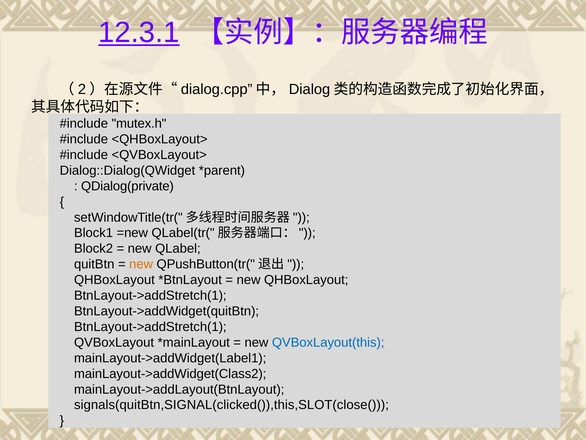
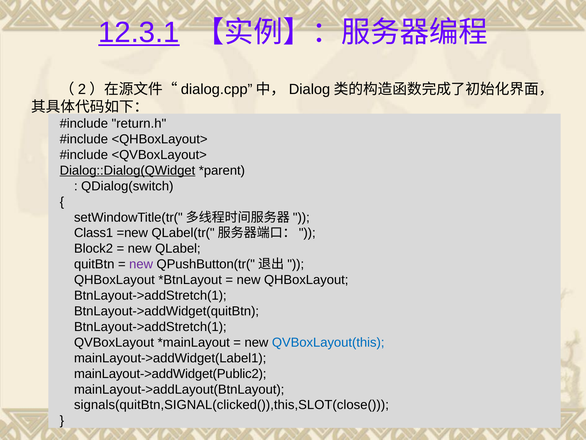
mutex.h: mutex.h -> return.h (139, 123)
Dialog::Dialog(QWidget underline: none -> present (127, 170)
QDialog(private: QDialog(private -> QDialog(switch (127, 186)
Block1: Block1 -> Class1 (94, 233)
new colour: orange -> purple (141, 264)
mainLayout->addWidget(Class2: mainLayout->addWidget(Class2 -> mainLayout->addWidget(Public2 (170, 373)
